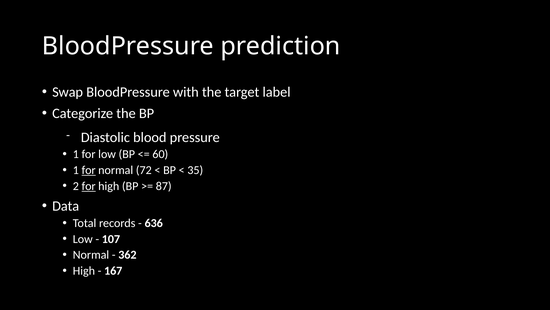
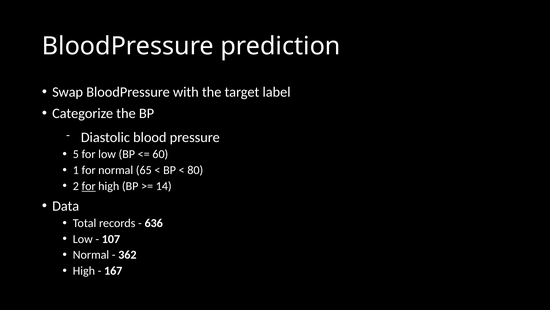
1: 1 -> 5 (76, 154)
for underline: present -> none (89, 170)
72: 72 -> 65 (144, 170)
35: 35 -> 80 (195, 170)
87: 87 -> 14 (164, 186)
